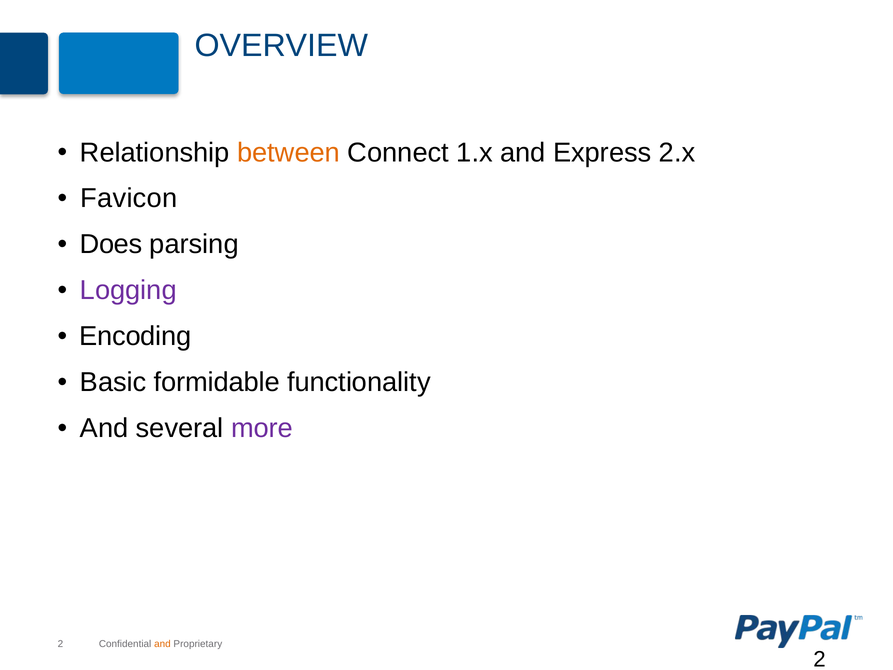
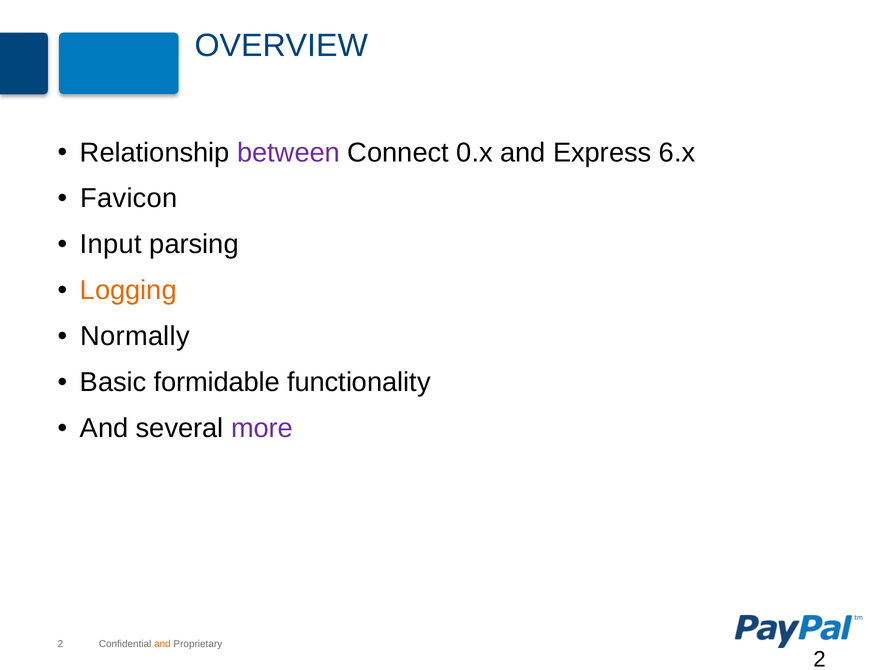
between colour: orange -> purple (289, 152)
1.x: 1.x -> 0.x (475, 152)
2.x: 2.x -> 6.x (677, 152)
Does: Does -> Input (111, 244)
Logging colour: purple -> orange (128, 290)
Encoding: Encoding -> Normally (135, 336)
